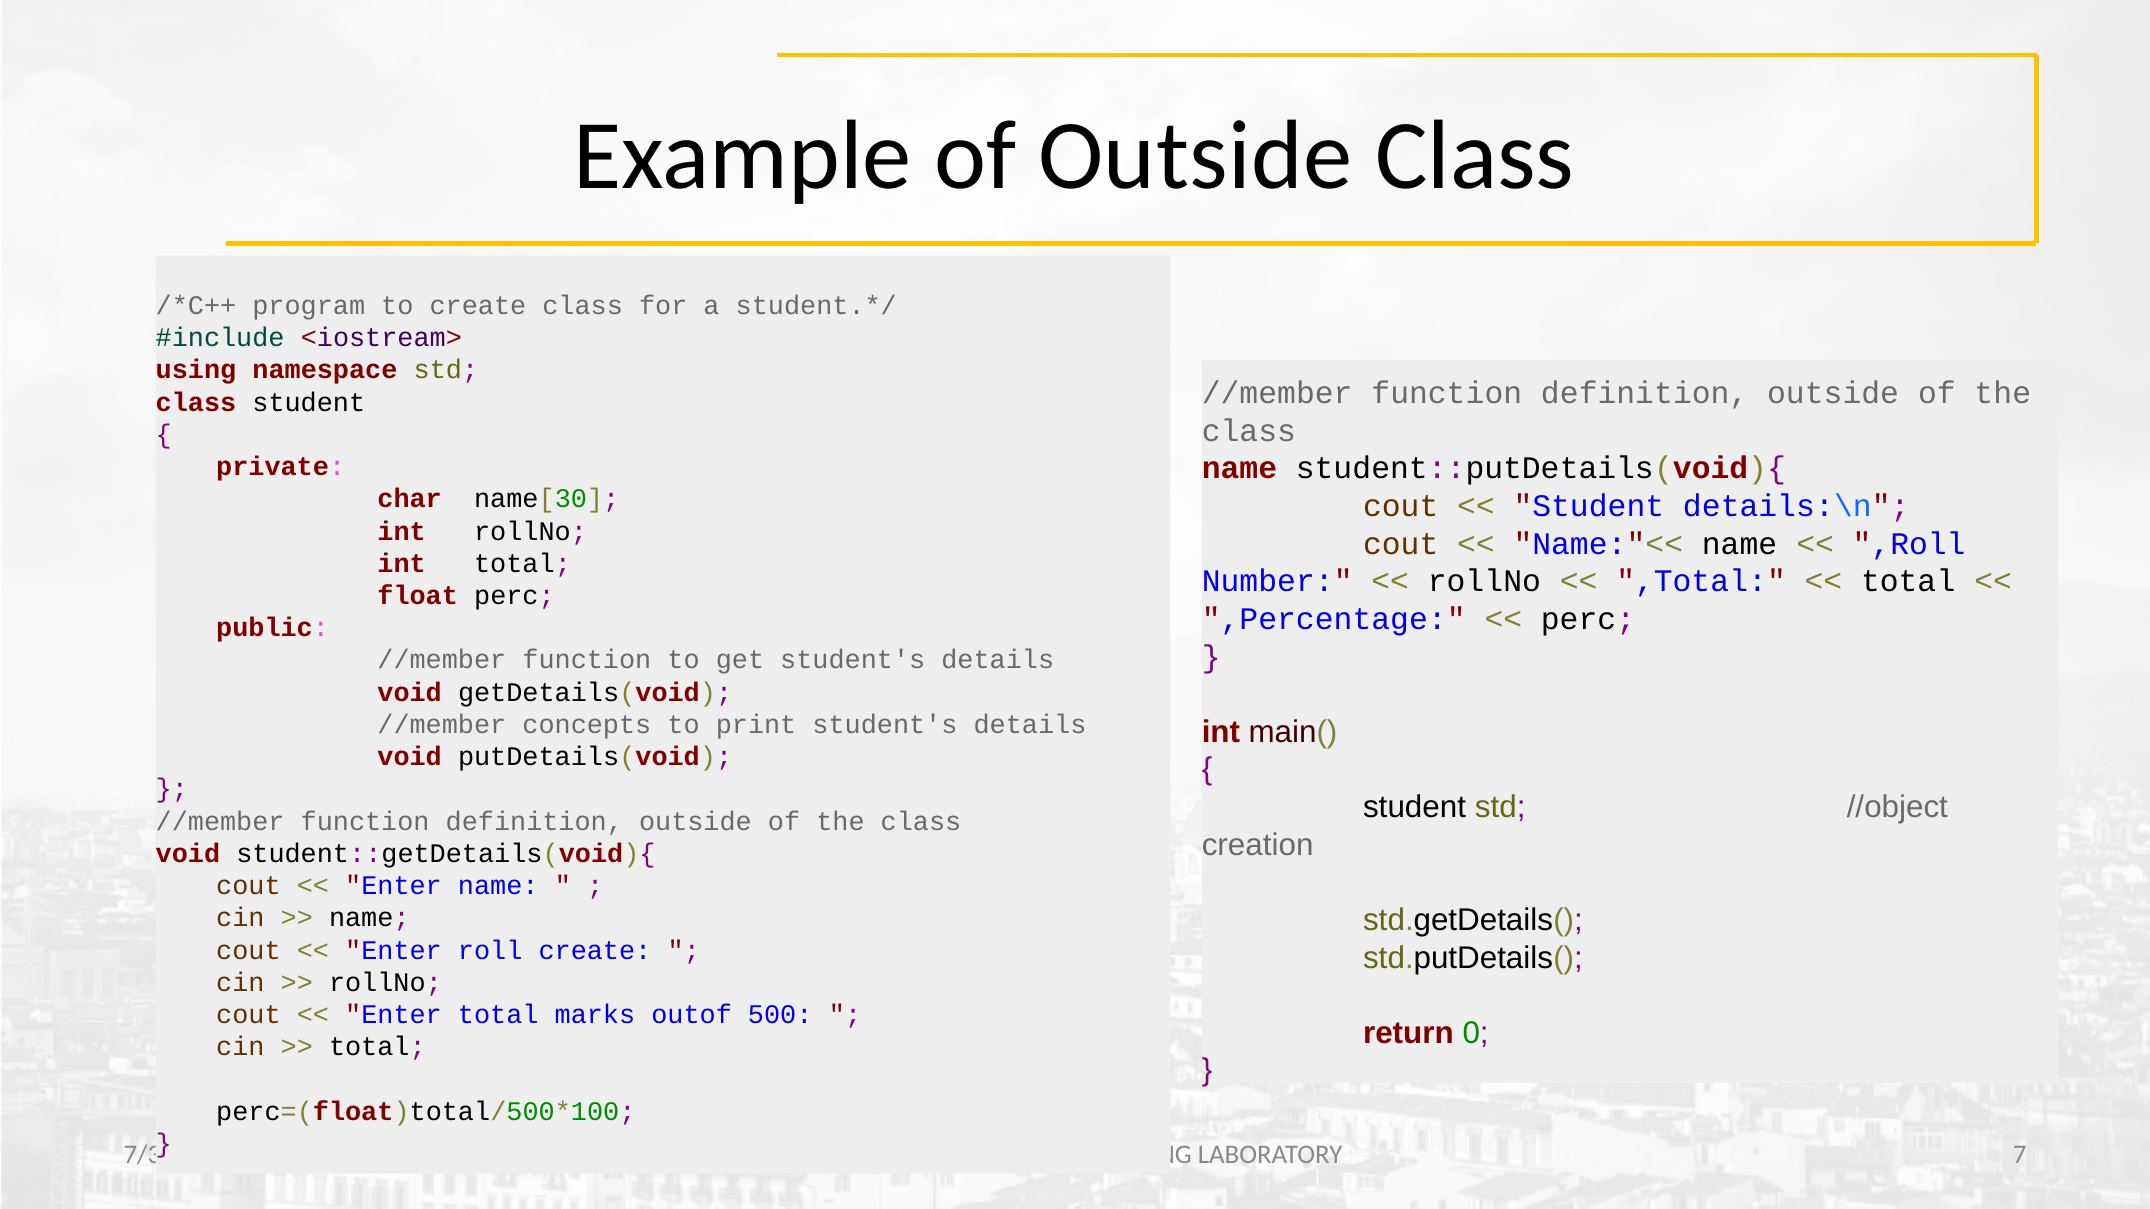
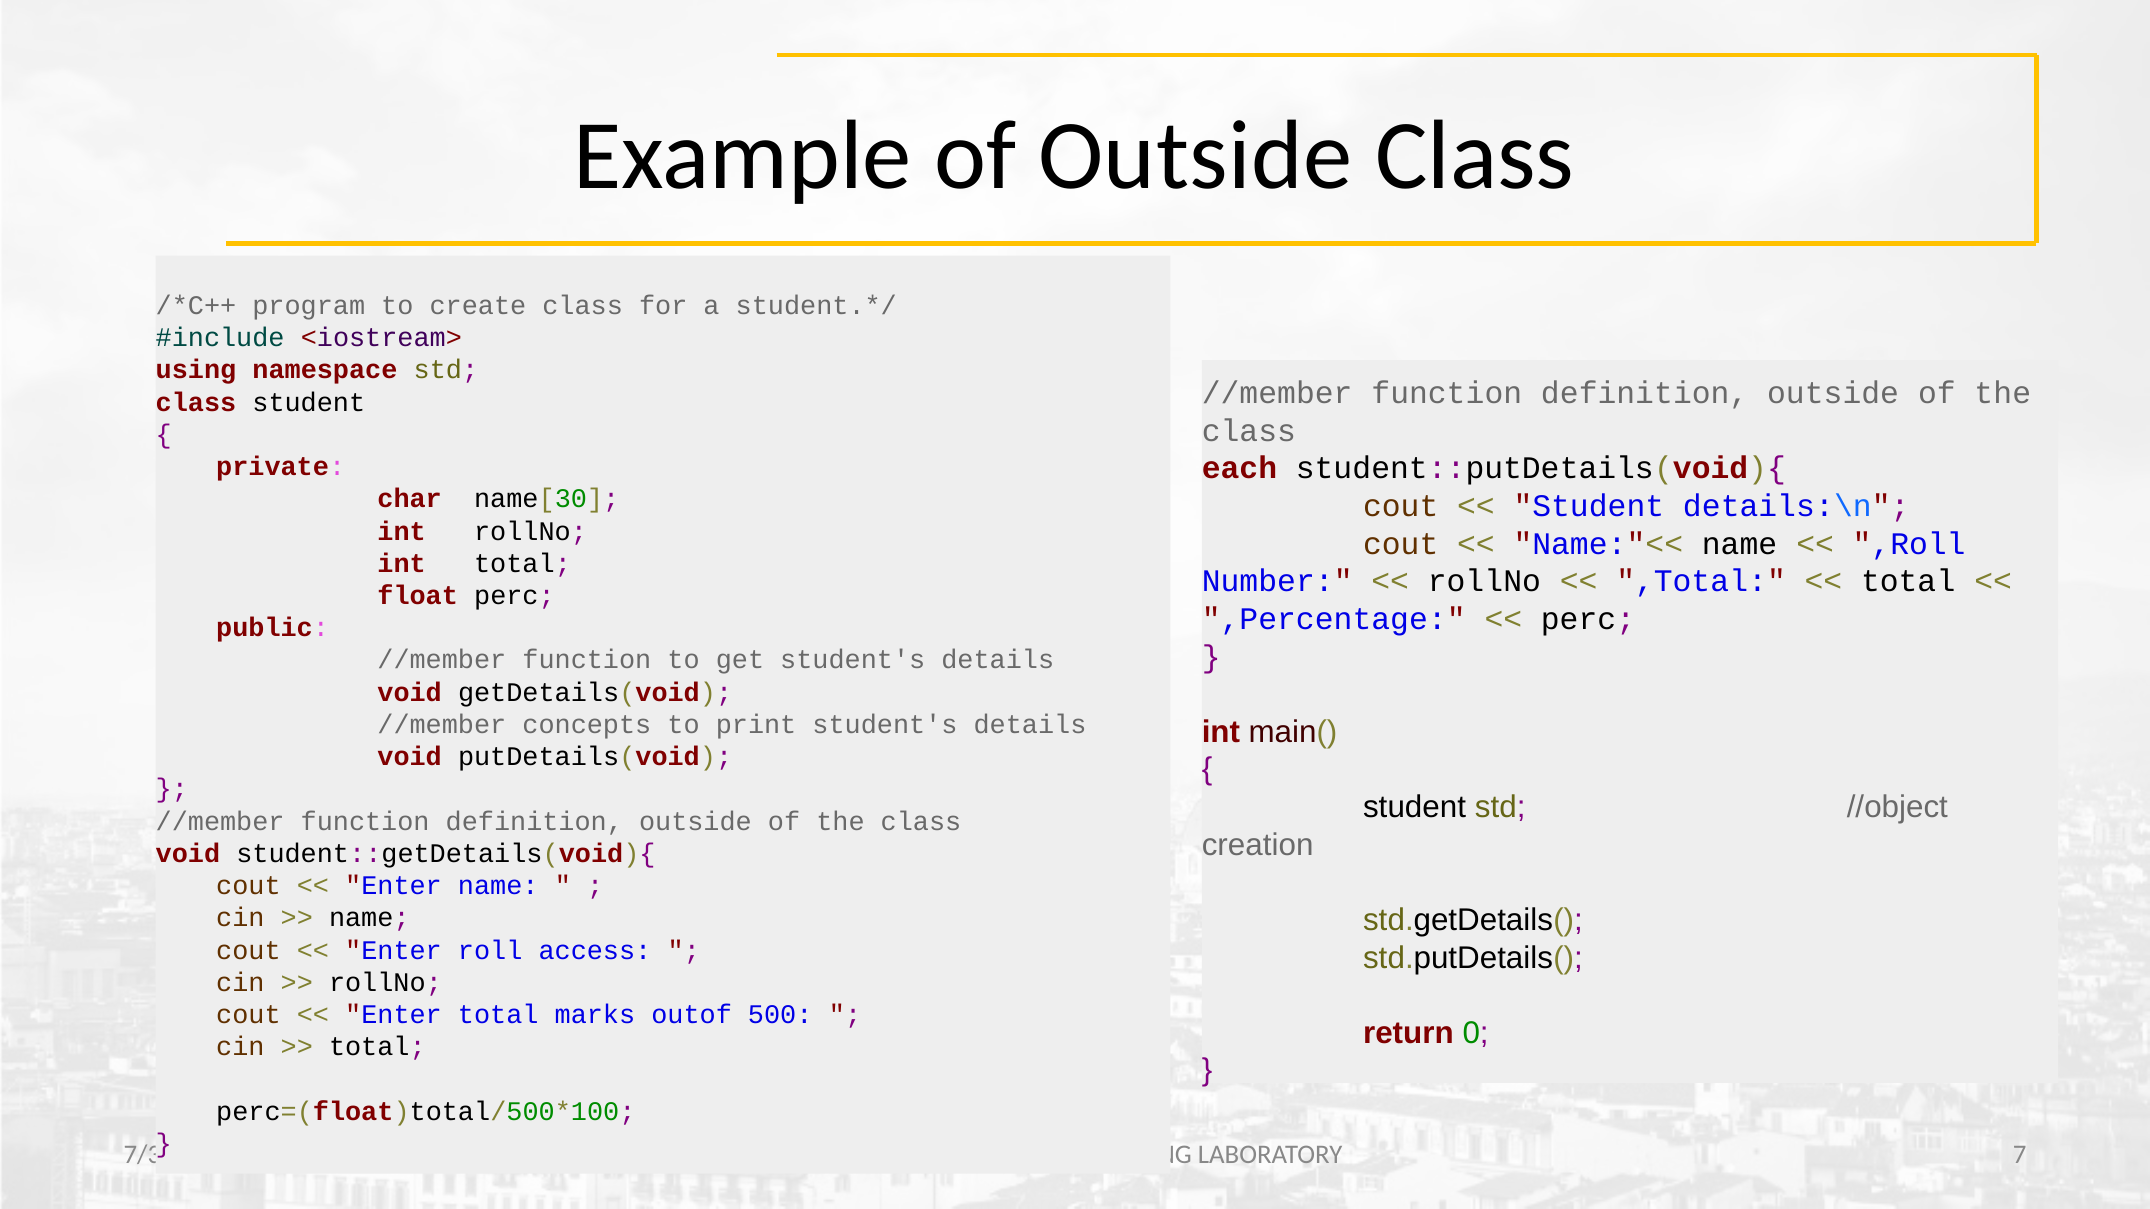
name: name -> each (1239, 469)
roll create: create -> access (595, 951)
